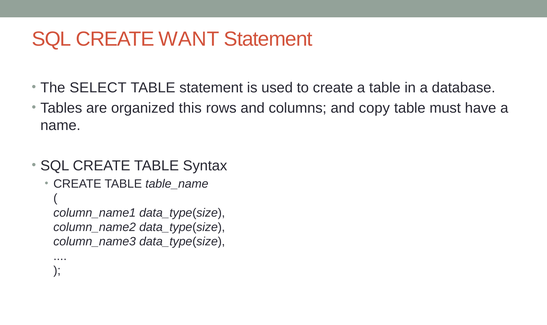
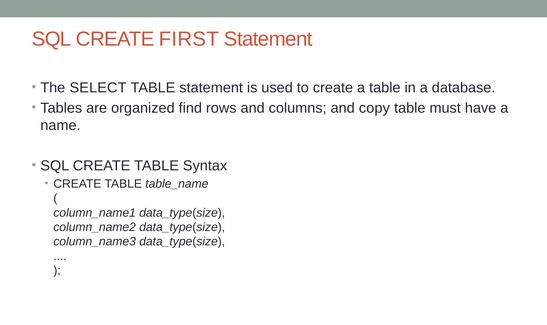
WANT: WANT -> FIRST (189, 39)
this: this -> find (190, 108)
